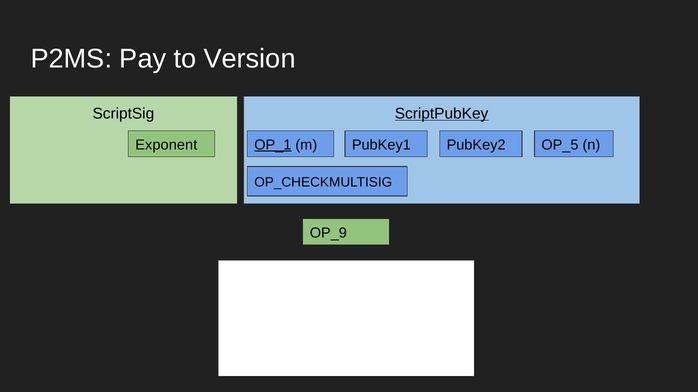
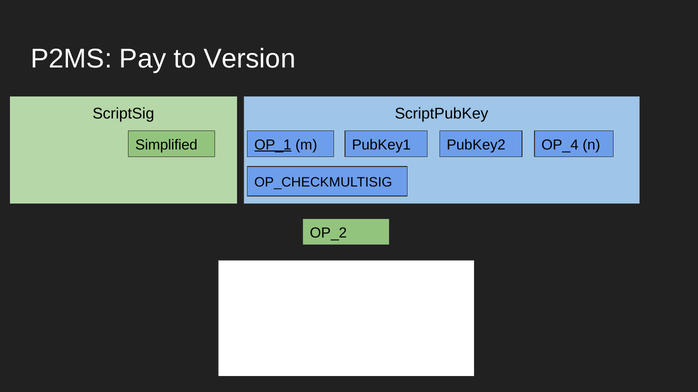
ScriptPubKey underline: present -> none (442, 114)
Exponent: Exponent -> Simplified (166, 145)
OP_5: OP_5 -> OP_4 (560, 145)
OP_9: OP_9 -> OP_2 (328, 233)
